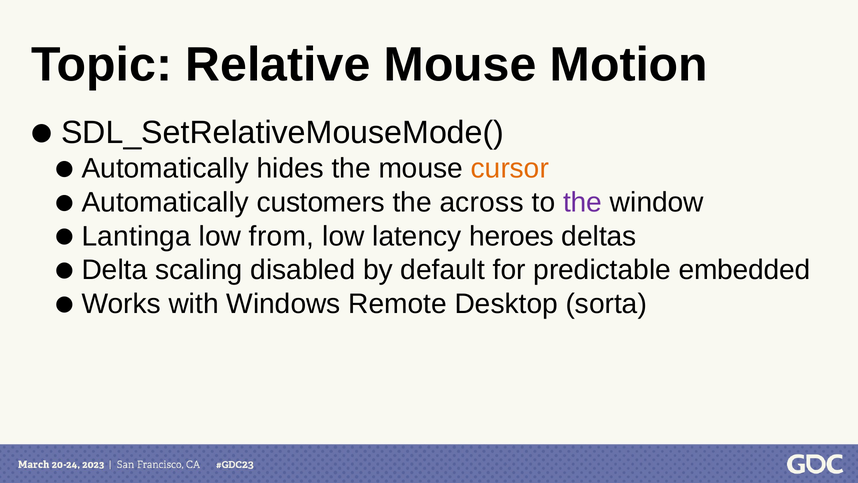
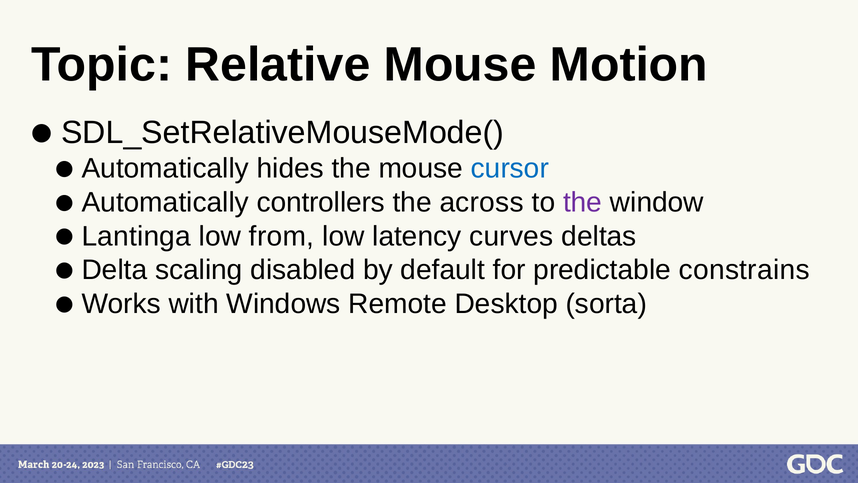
cursor colour: orange -> blue (510, 169)
customers: customers -> controllers (321, 202)
heroes: heroes -> curves (511, 236)
embedded: embedded -> constrains (744, 270)
